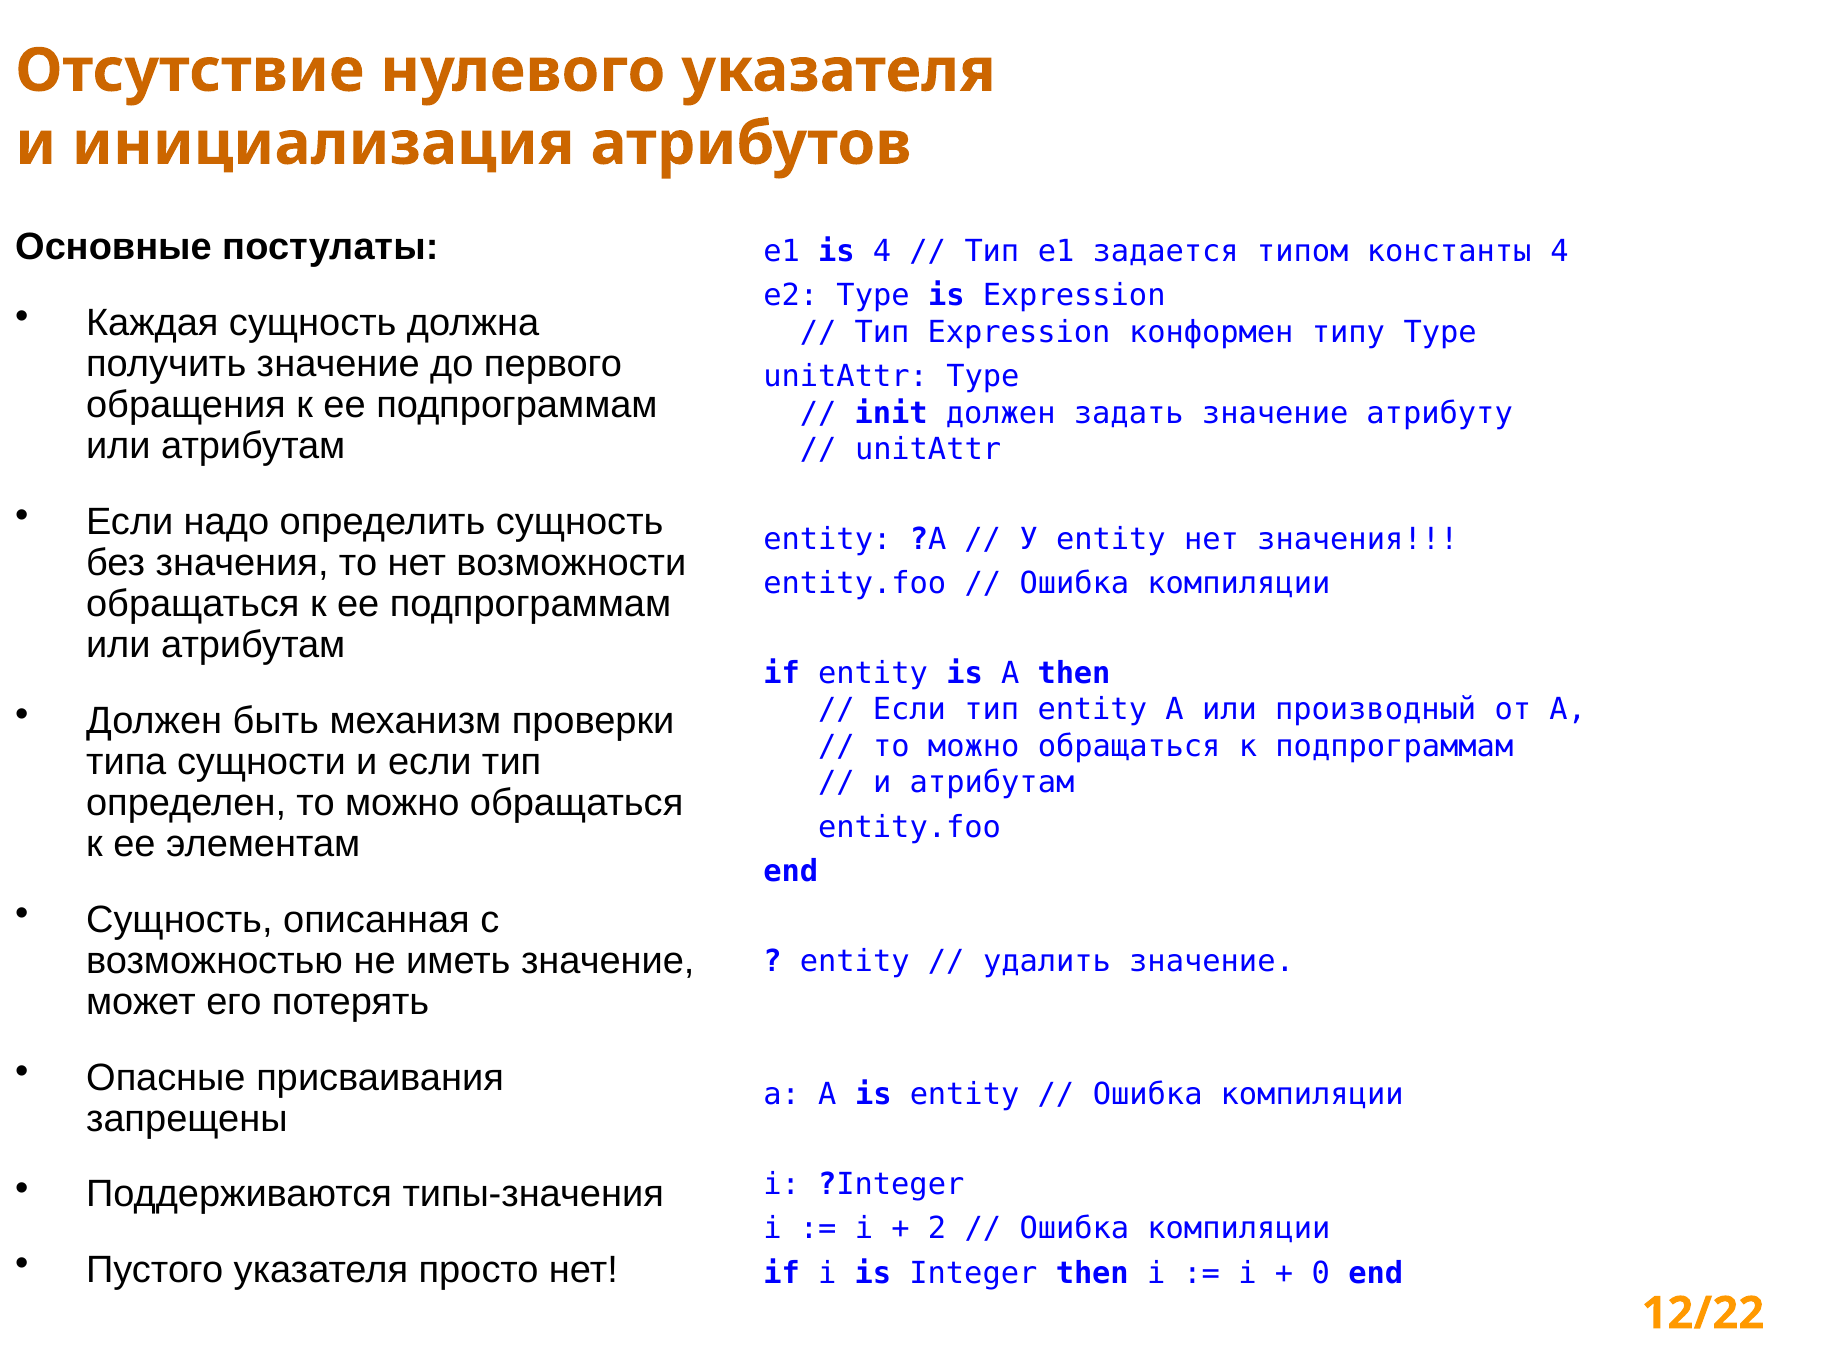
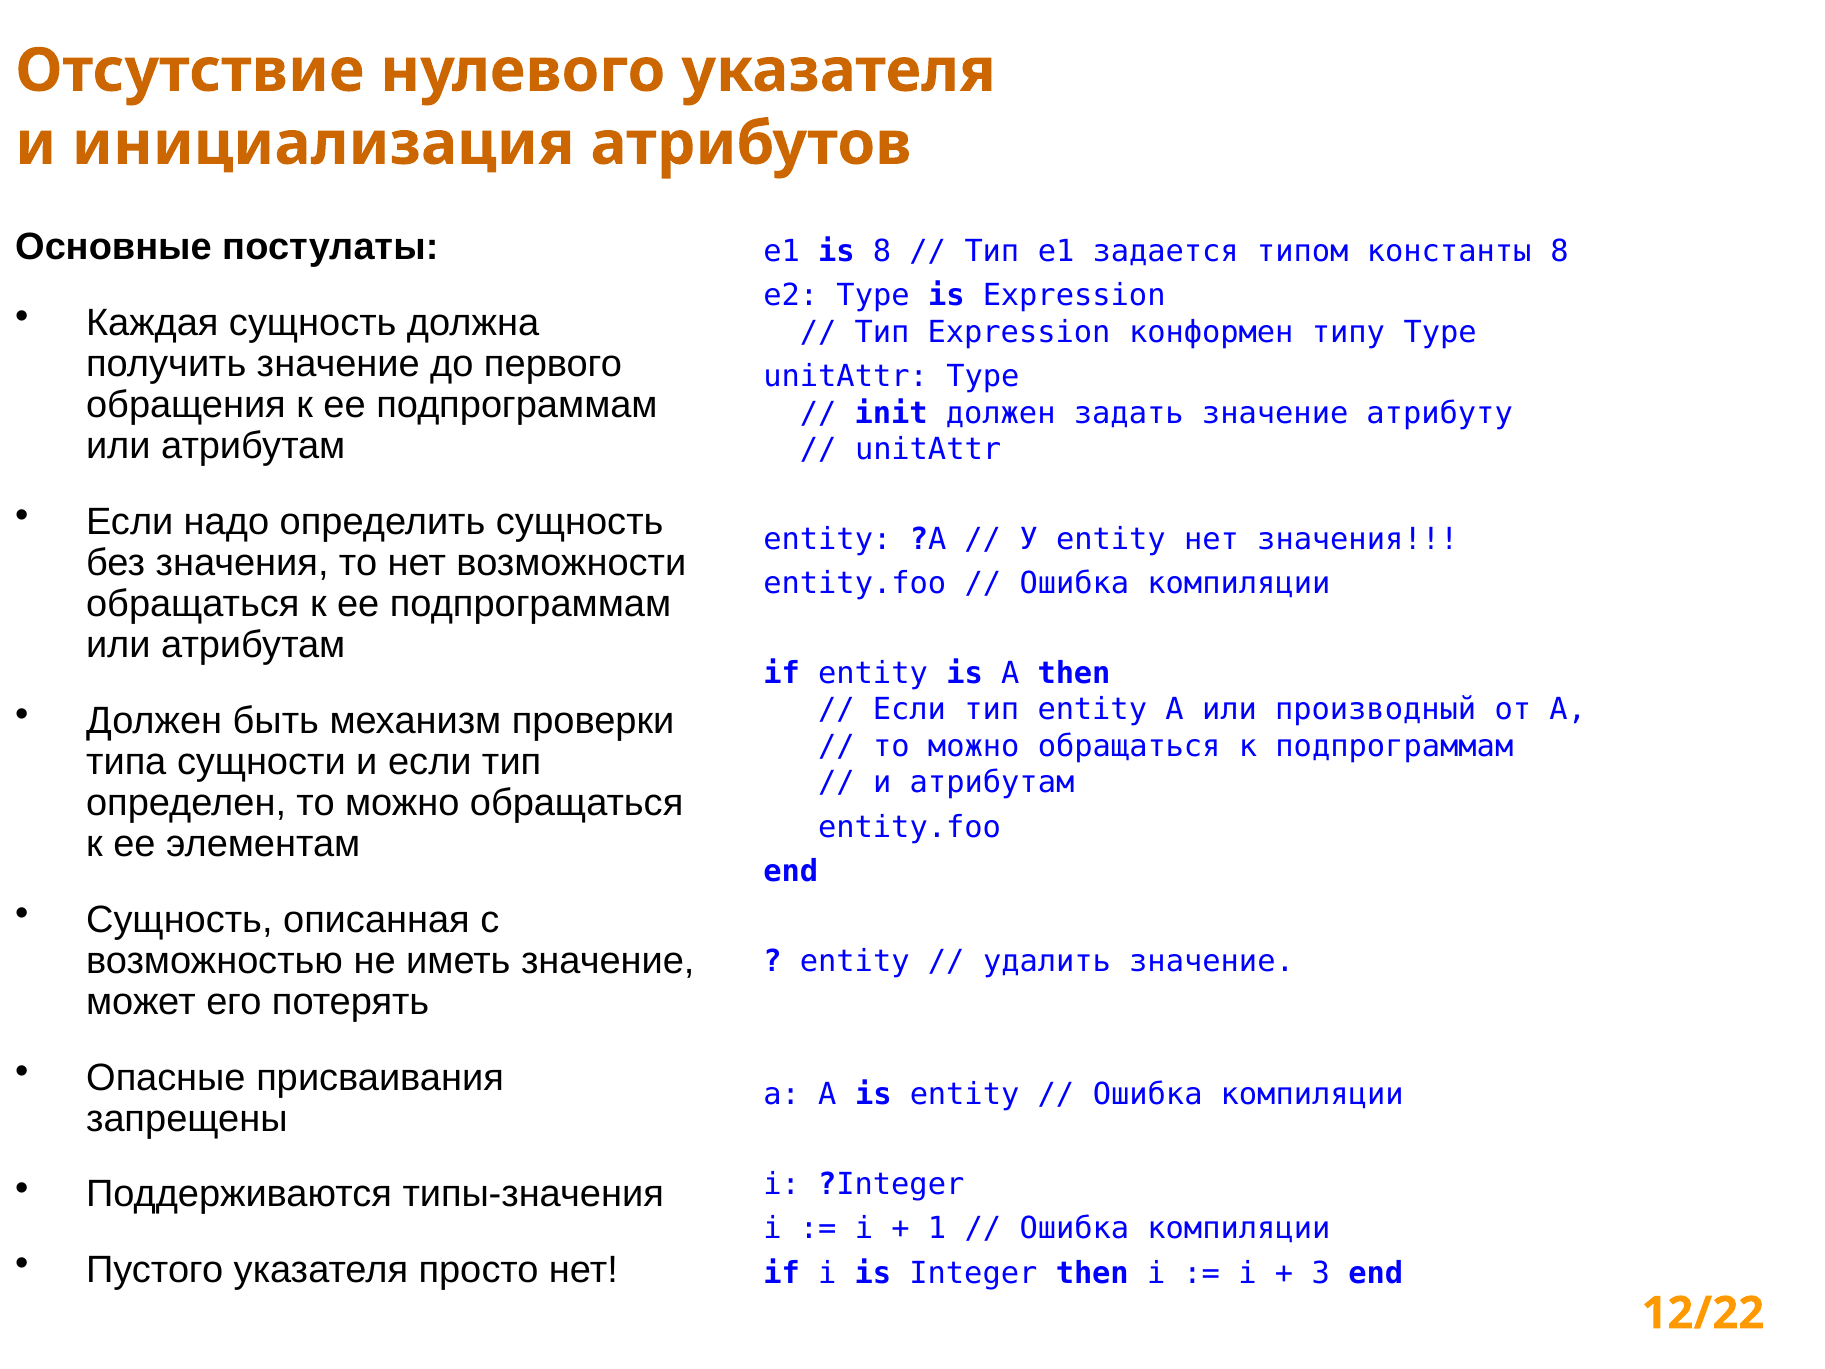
is 4: 4 -> 8 (882, 251)
константы 4: 4 -> 8 (1559, 251)
2: 2 -> 1 (937, 1229)
0: 0 -> 3 (1321, 1273)
